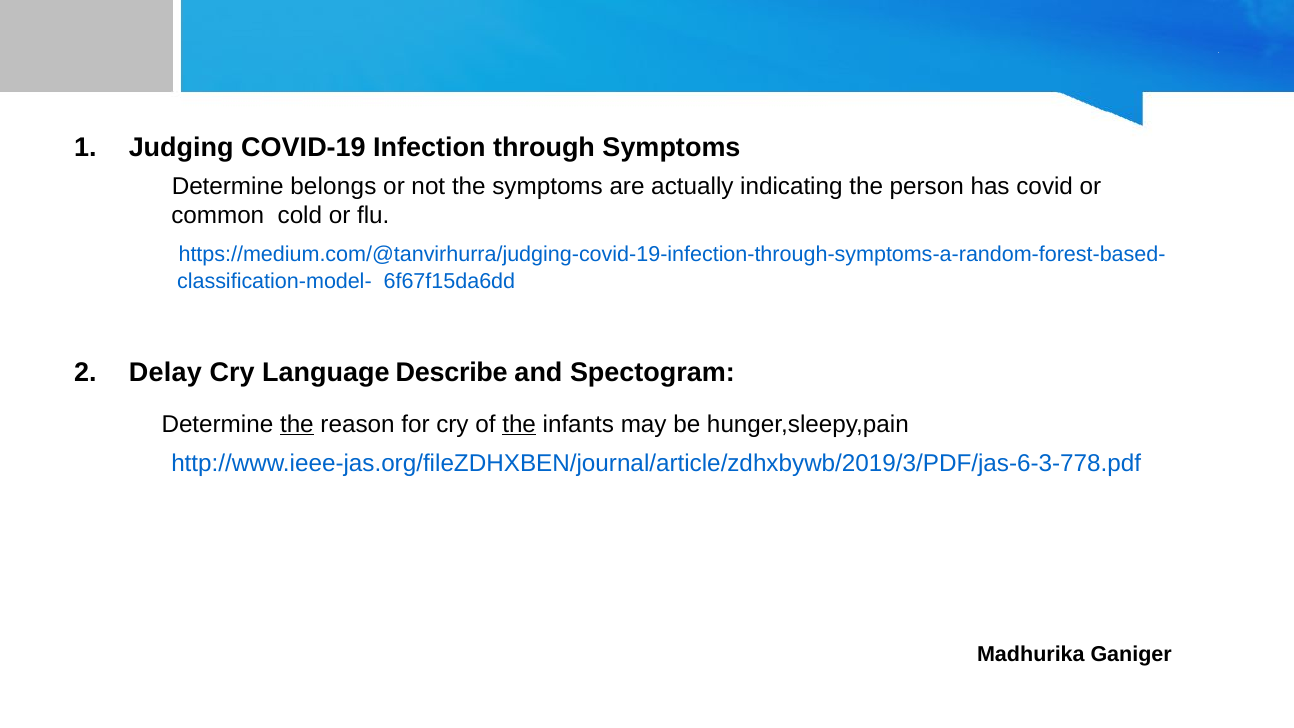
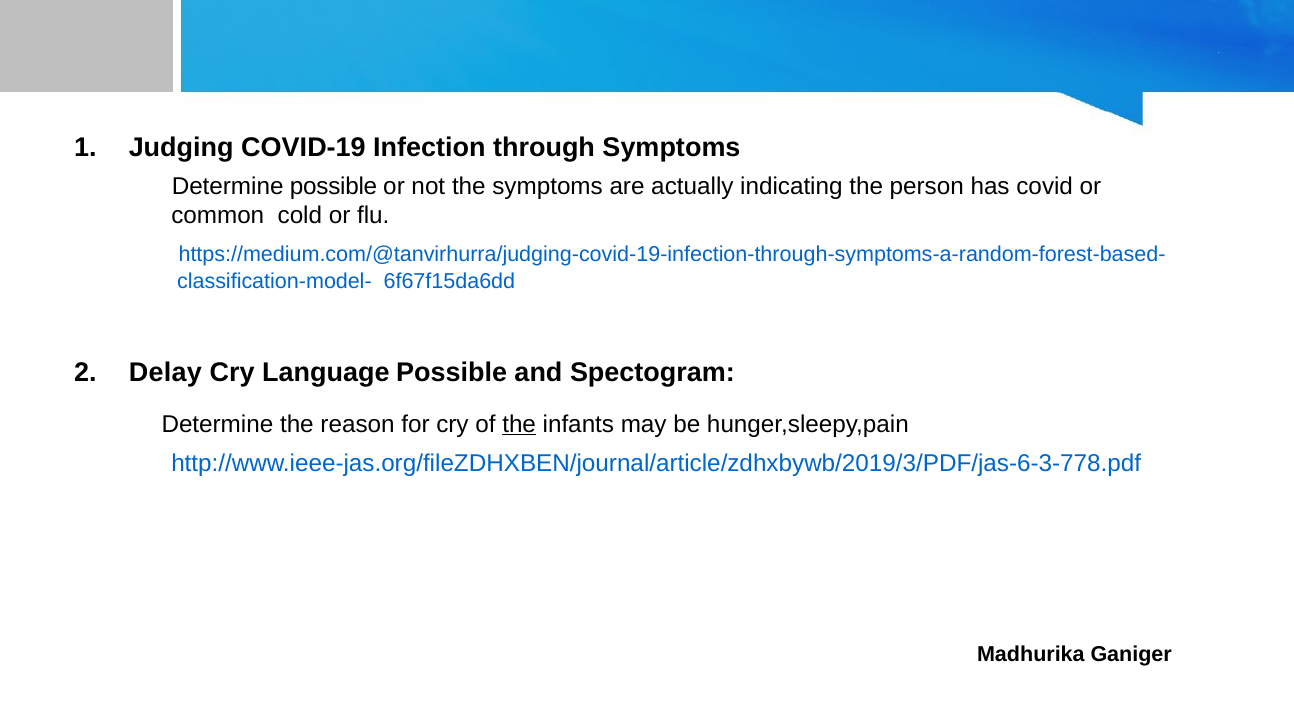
Determine belongs: belongs -> possible (334, 186)
Language Describe: Describe -> Possible (452, 372)
the underline: present -> none (297, 424)
